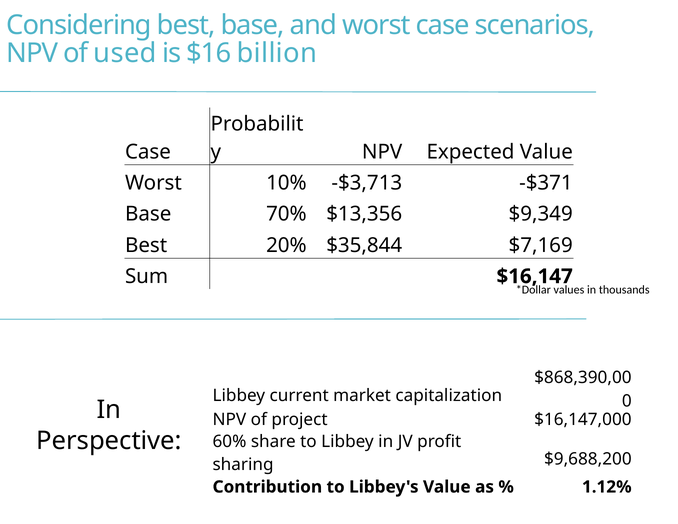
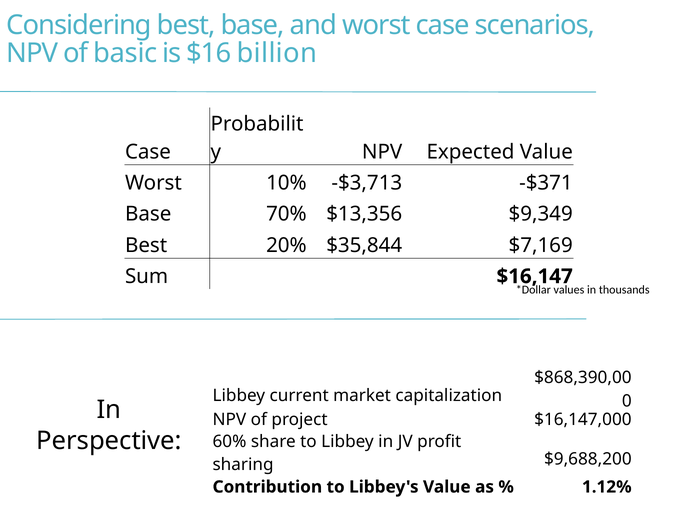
used: used -> basic (125, 53)
